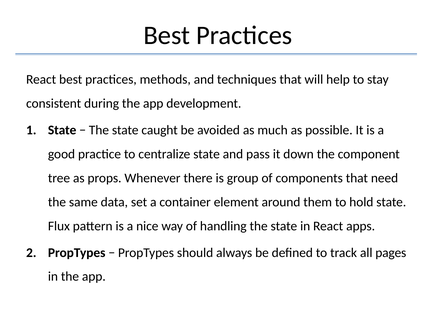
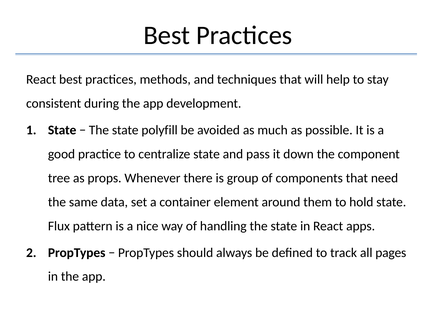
caught: caught -> polyfill (160, 130)
